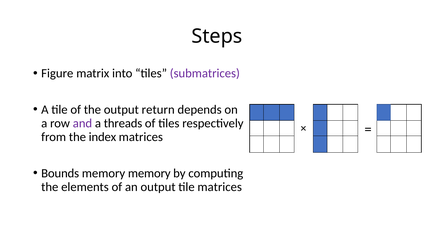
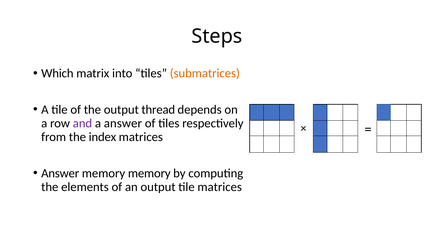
Figure: Figure -> Which (57, 73)
submatrices colour: purple -> orange (205, 73)
return: return -> thread (158, 110)
a threads: threads -> answer (123, 123)
Bounds: Bounds -> Answer (60, 173)
